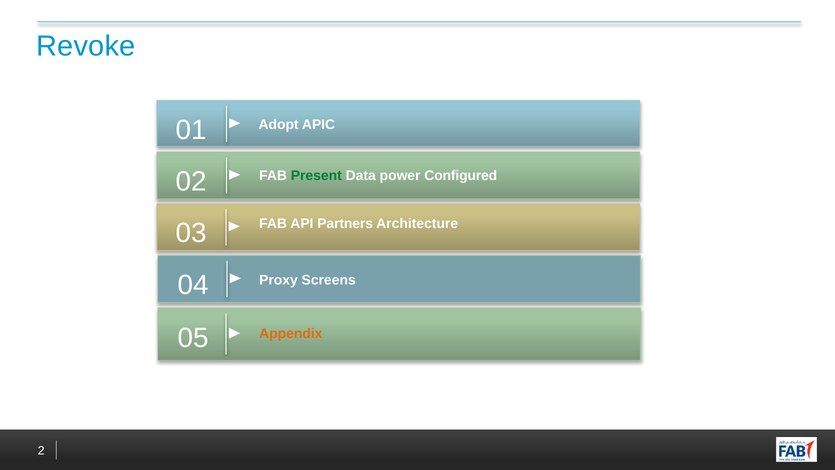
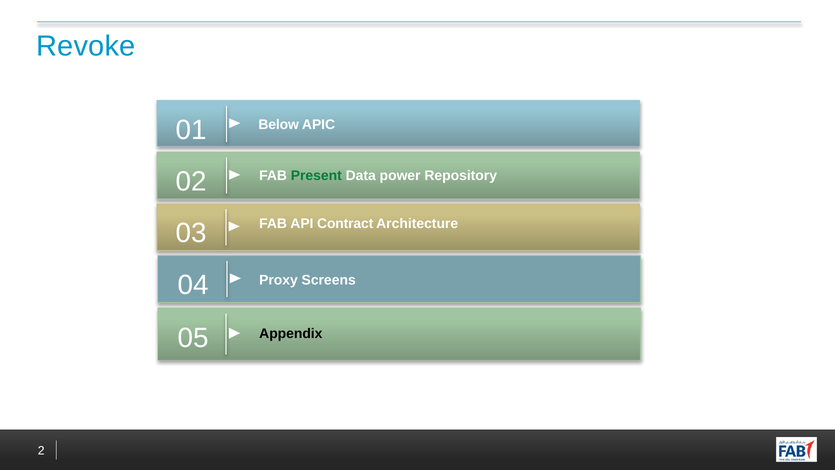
Adopt: Adopt -> Below (279, 125)
Configured: Configured -> Repository (461, 175)
Partners: Partners -> Contract (345, 223)
Appendix colour: orange -> black (291, 333)
